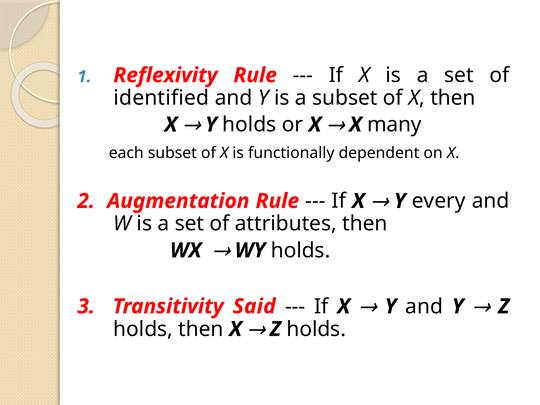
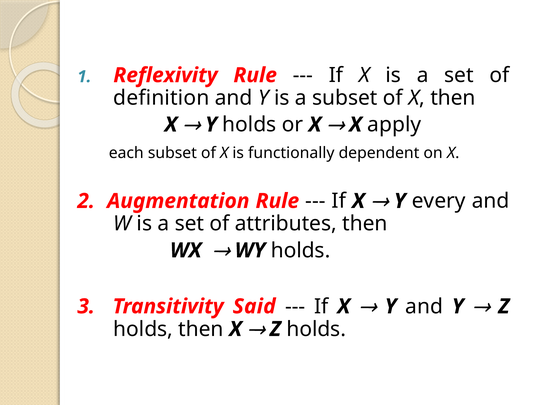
identified: identified -> definition (161, 98)
many: many -> apply (394, 125)
